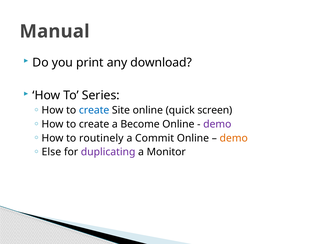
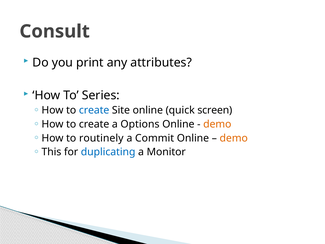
Manual: Manual -> Consult (55, 31)
download: download -> attributes (161, 62)
Become: Become -> Options (140, 124)
demo colour: purple -> orange (217, 124)
Else: Else -> This (51, 152)
duplicating colour: purple -> blue (108, 152)
